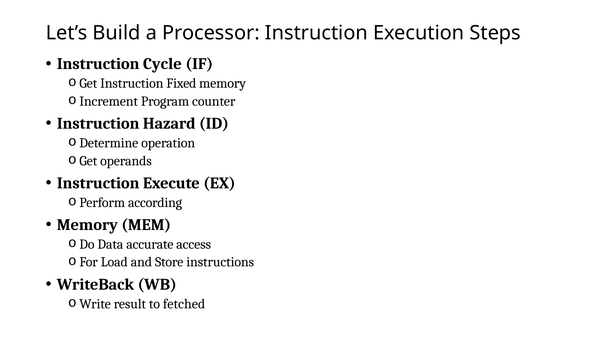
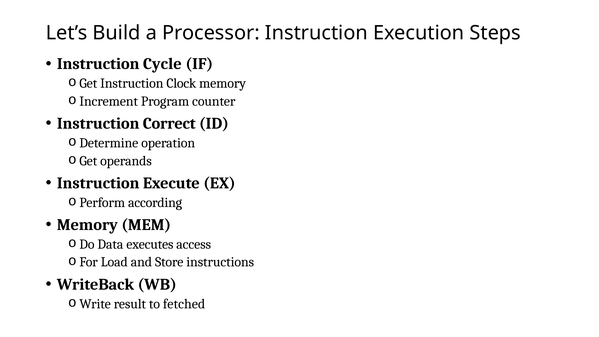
Fixed: Fixed -> Clock (181, 83)
Hazard: Hazard -> Correct (169, 124)
accurate: accurate -> executes (150, 244)
